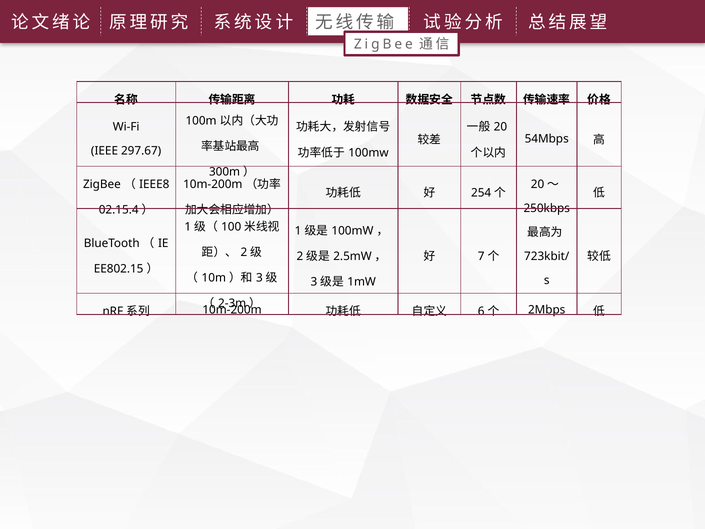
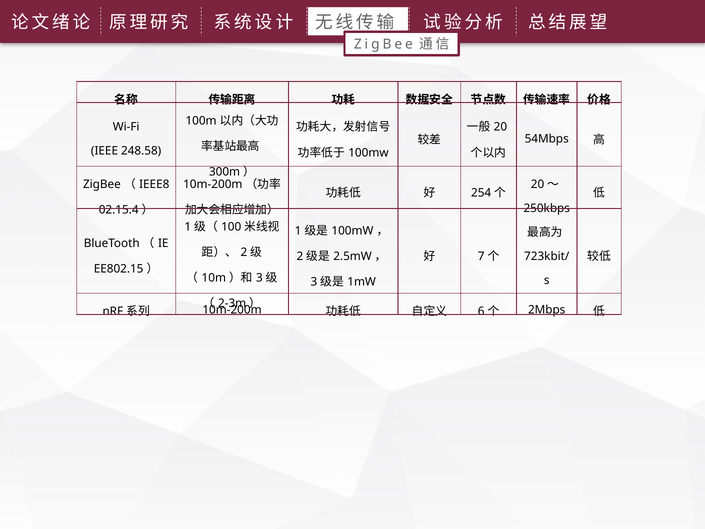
297.67: 297.67 -> 248.58 (141, 151)
